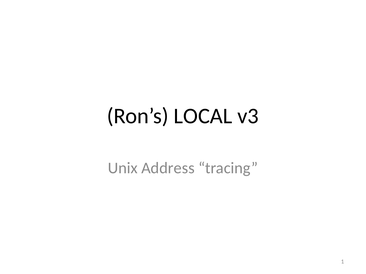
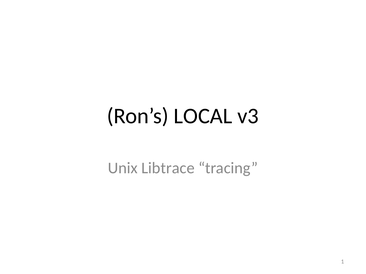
Address: Address -> Libtrace (168, 168)
